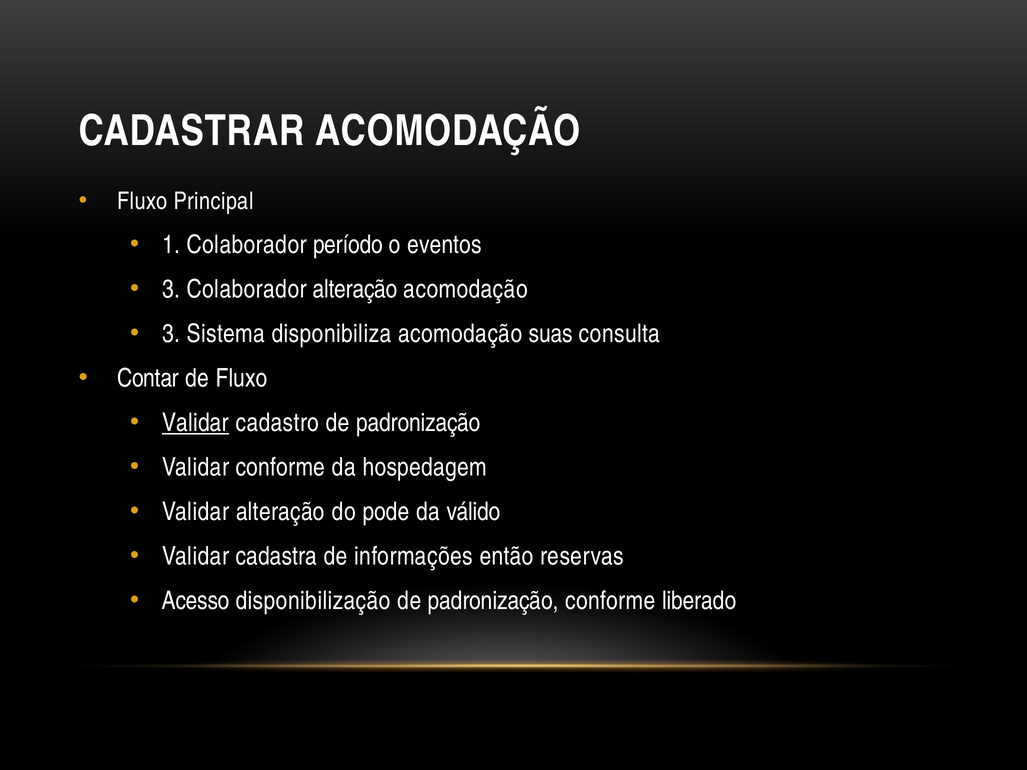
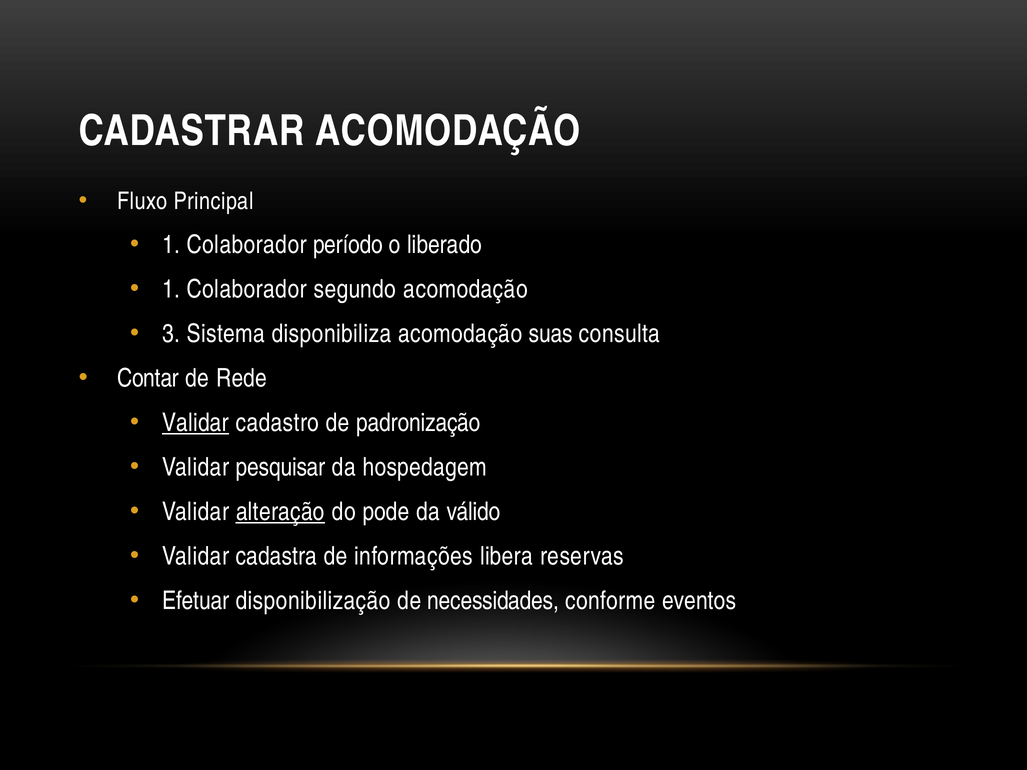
eventos: eventos -> liberado (445, 245)
3: 3 -> 1 (171, 289)
Colaborador alteração: alteração -> segundo (355, 289)
de Fluxo: Fluxo -> Rede (242, 378)
Validar conforme: conforme -> pesquisar (281, 468)
alteração underline: none -> present (280, 512)
então: então -> libera (506, 557)
Acesso: Acesso -> Efetuar (196, 601)
disponibilização de padronização: padronização -> necessidades (493, 601)
liberado: liberado -> eventos (699, 601)
